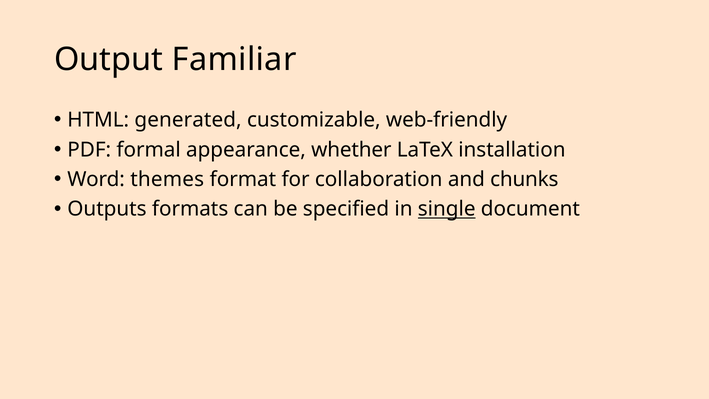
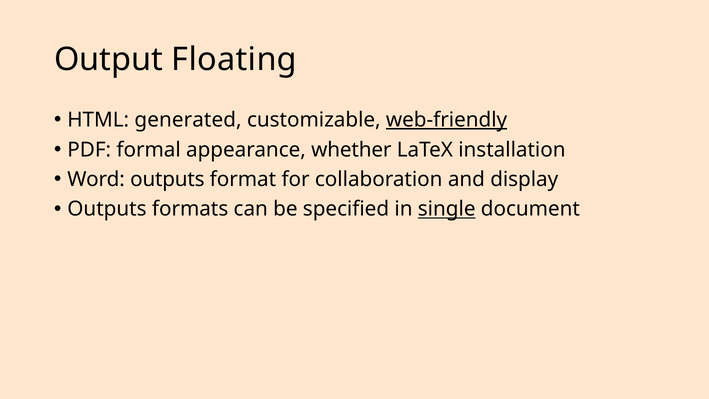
Familiar: Familiar -> Floating (234, 60)
web-friendly underline: none -> present (447, 120)
Word themes: themes -> outputs (167, 179)
chunks: chunks -> display (524, 179)
